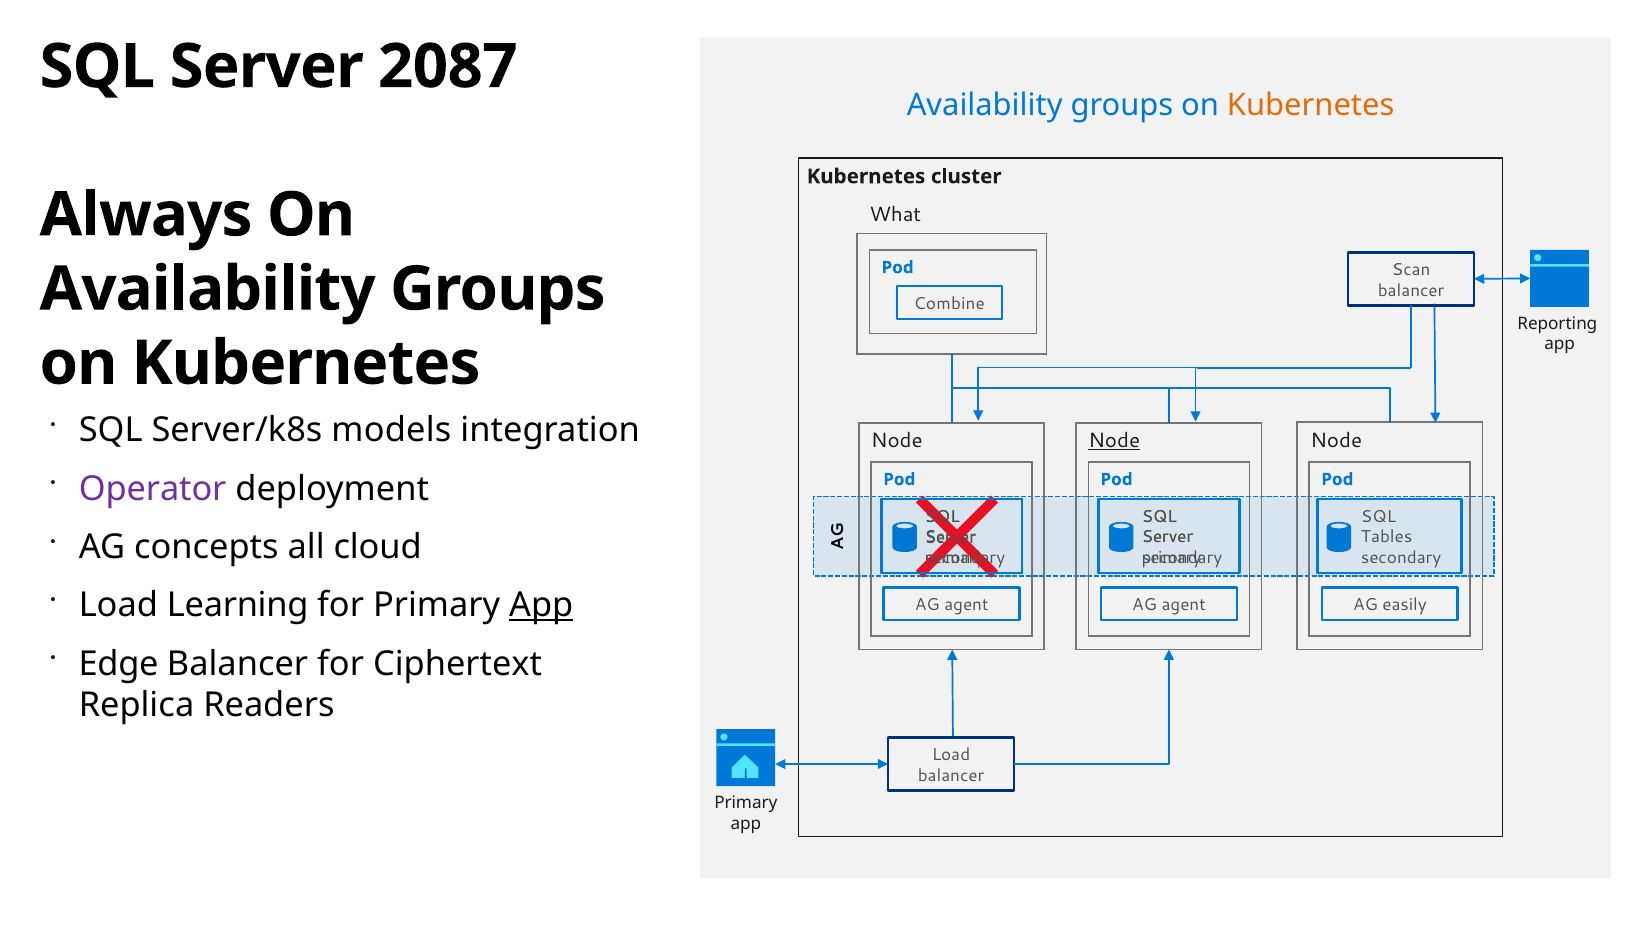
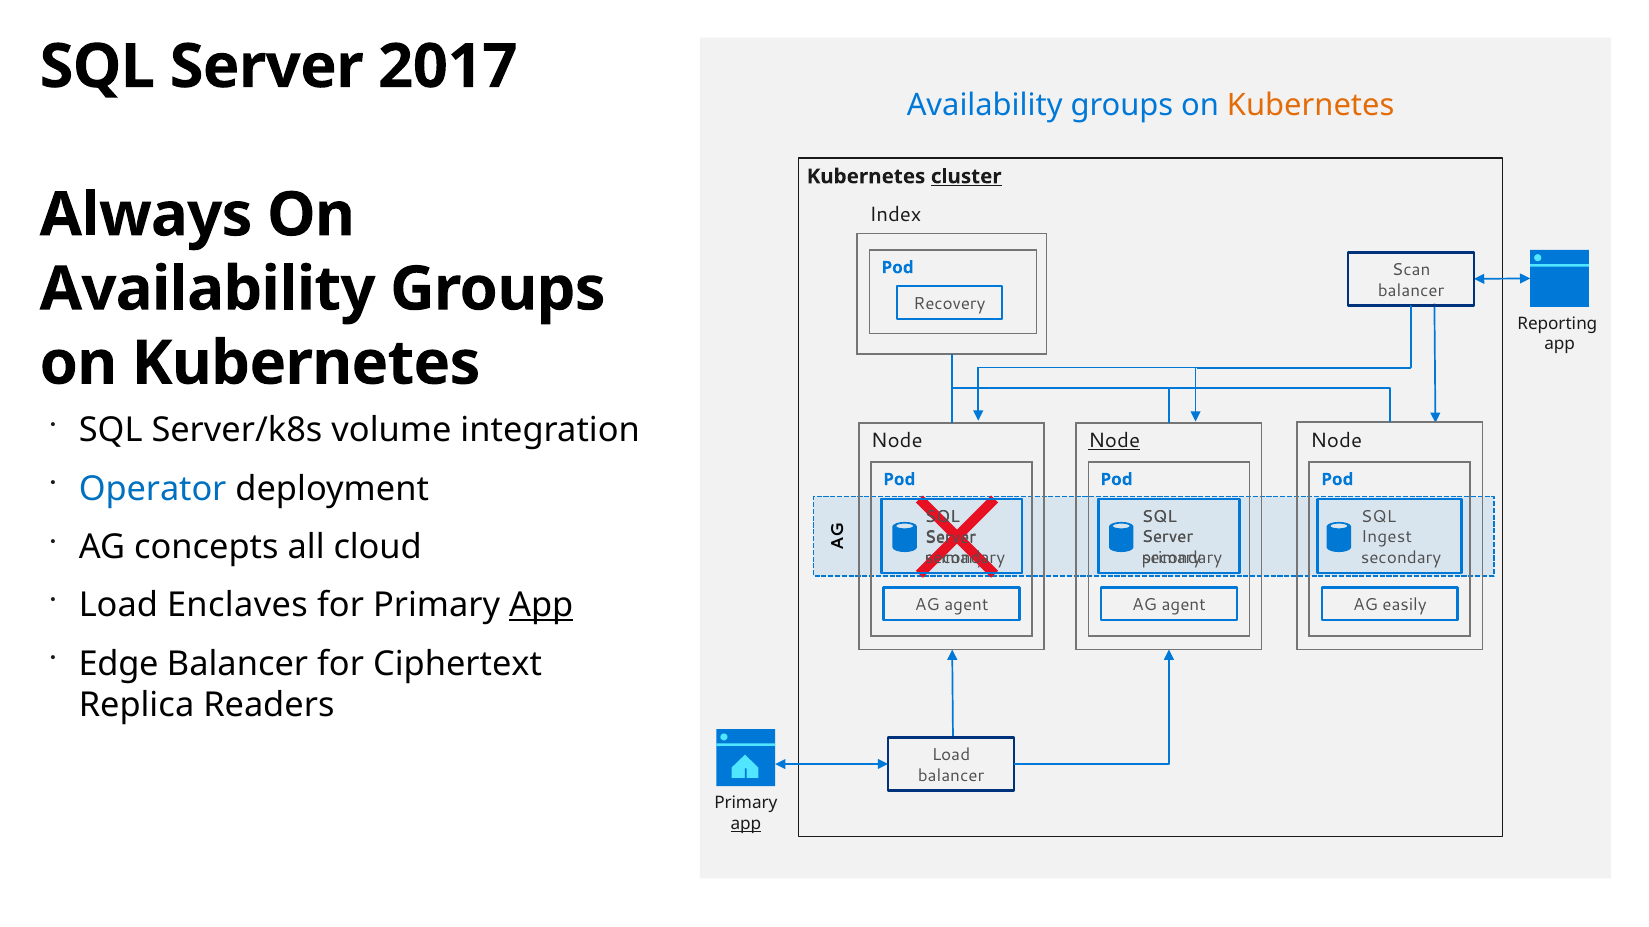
2087: 2087 -> 2017 (448, 67)
cluster underline: none -> present (966, 177)
What: What -> Index (895, 215)
Combine: Combine -> Recovery (949, 304)
models: models -> volume (391, 431)
Operator colour: purple -> blue (153, 489)
Tables: Tables -> Ingest (1387, 537)
Learning: Learning -> Enclaves (237, 606)
app underline: none -> present (746, 824)
